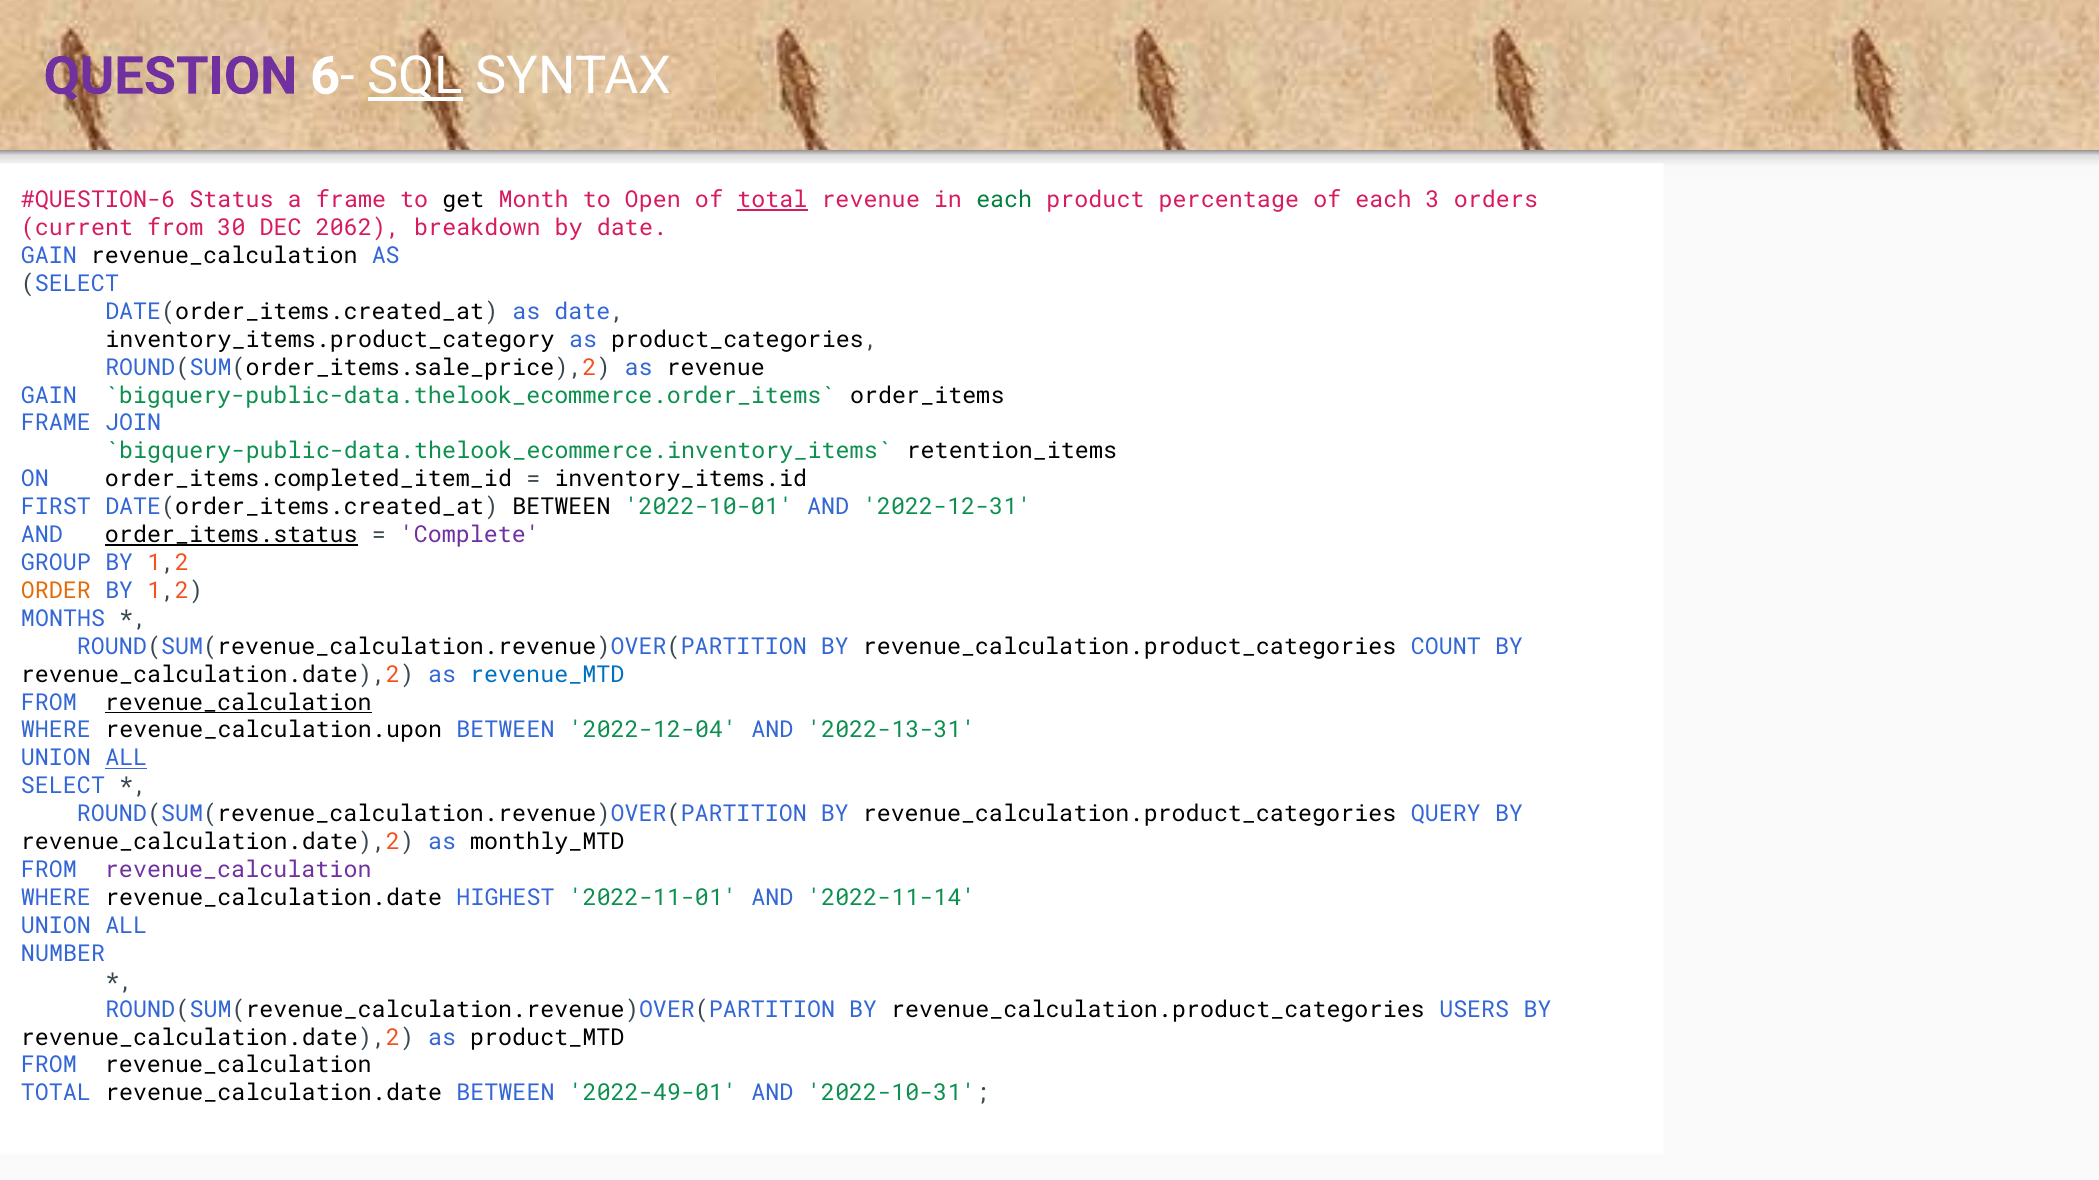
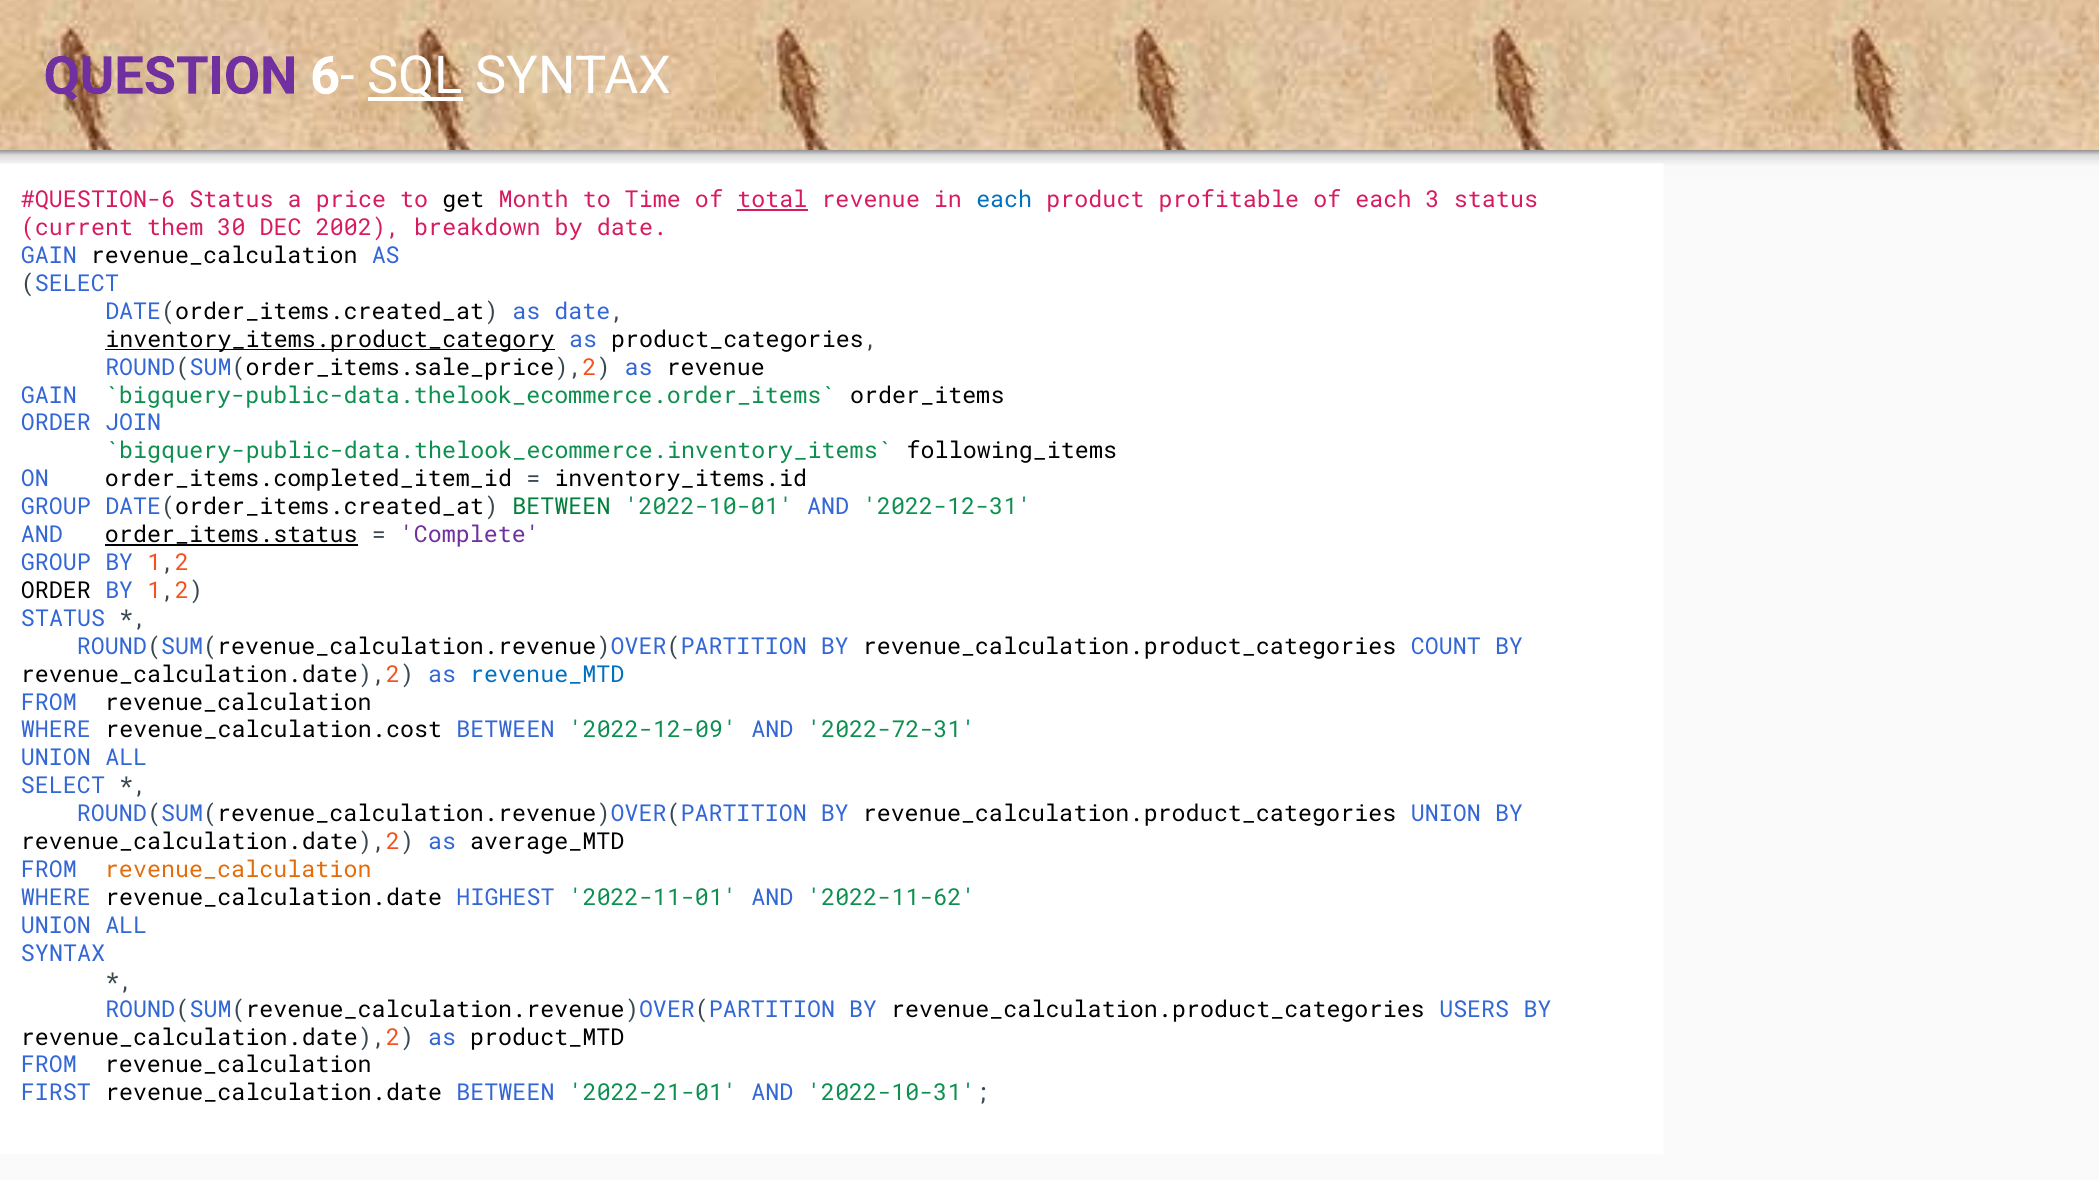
a frame: frame -> price (351, 200)
Open: Open -> Time (653, 200)
each colour: green -> blue (1004, 200)
percentage: percentage -> profitable (1229, 200)
3 orders: orders -> status (1496, 200)
current from: from -> them (175, 228)
2062: 2062 -> 2002 (358, 228)
inventory_items.product_category underline: none -> present (330, 340)
FRAME: FRAME -> ORDER (56, 424)
retention_items: retention_items -> following_items (1012, 451)
FIRST: FIRST -> GROUP (56, 507)
BETWEEN colour: black -> green (561, 507)
ORDER colour: orange -> black (56, 591)
MONTHS: MONTHS -> STATUS (63, 619)
revenue_calculation underline: present -> none (238, 703)
revenue_calculation.upon: revenue_calculation.upon -> revenue_calculation.cost (274, 731)
2022-12-04: 2022-12-04 -> 2022-12-09 (653, 731)
2022-13-31: 2022-13-31 -> 2022-72-31 (891, 731)
ALL underline: present -> none (126, 759)
revenue_calculation.product_categories QUERY: QUERY -> UNION (1446, 815)
monthly_MTD: monthly_MTD -> average_MTD (547, 842)
revenue_calculation colour: purple -> orange (238, 870)
2022-11-14: 2022-11-14 -> 2022-11-62 (891, 898)
NUMBER: NUMBER -> SYNTAX (63, 954)
TOTAL: TOTAL -> FIRST (56, 1094)
2022-49-01: 2022-49-01 -> 2022-21-01 (653, 1094)
